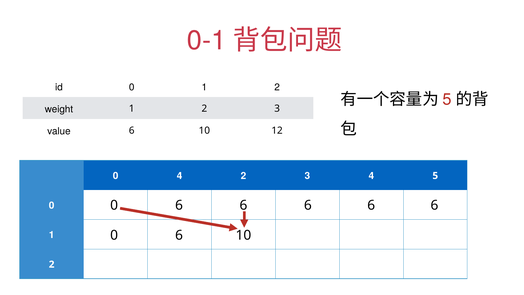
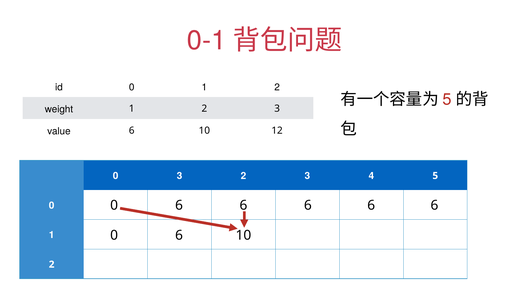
0 4: 4 -> 3 (180, 176)
